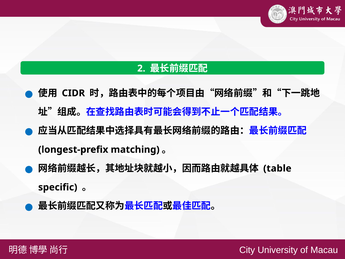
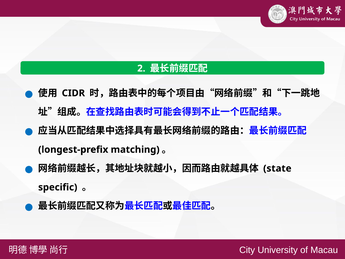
table: table -> state (277, 168)
